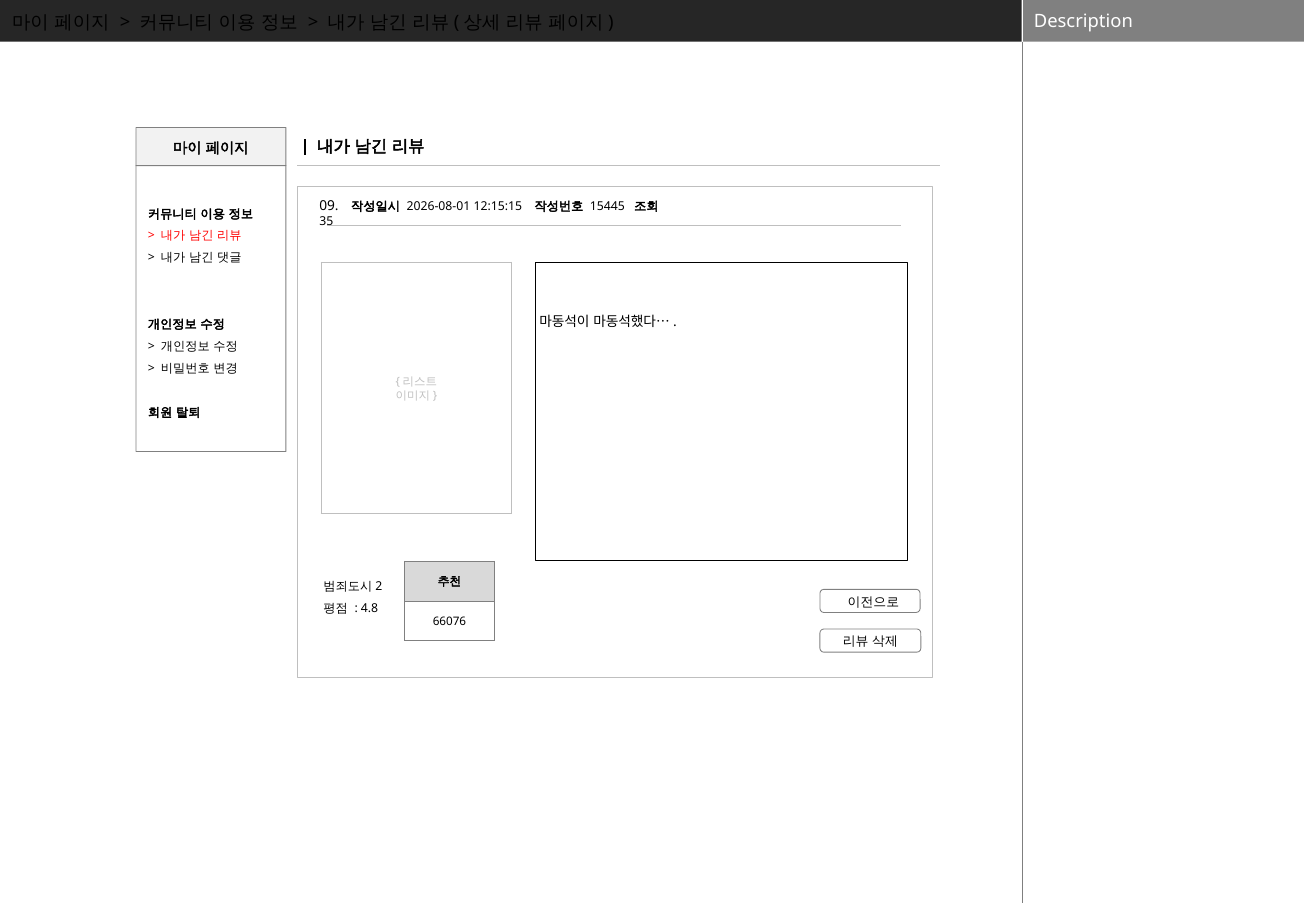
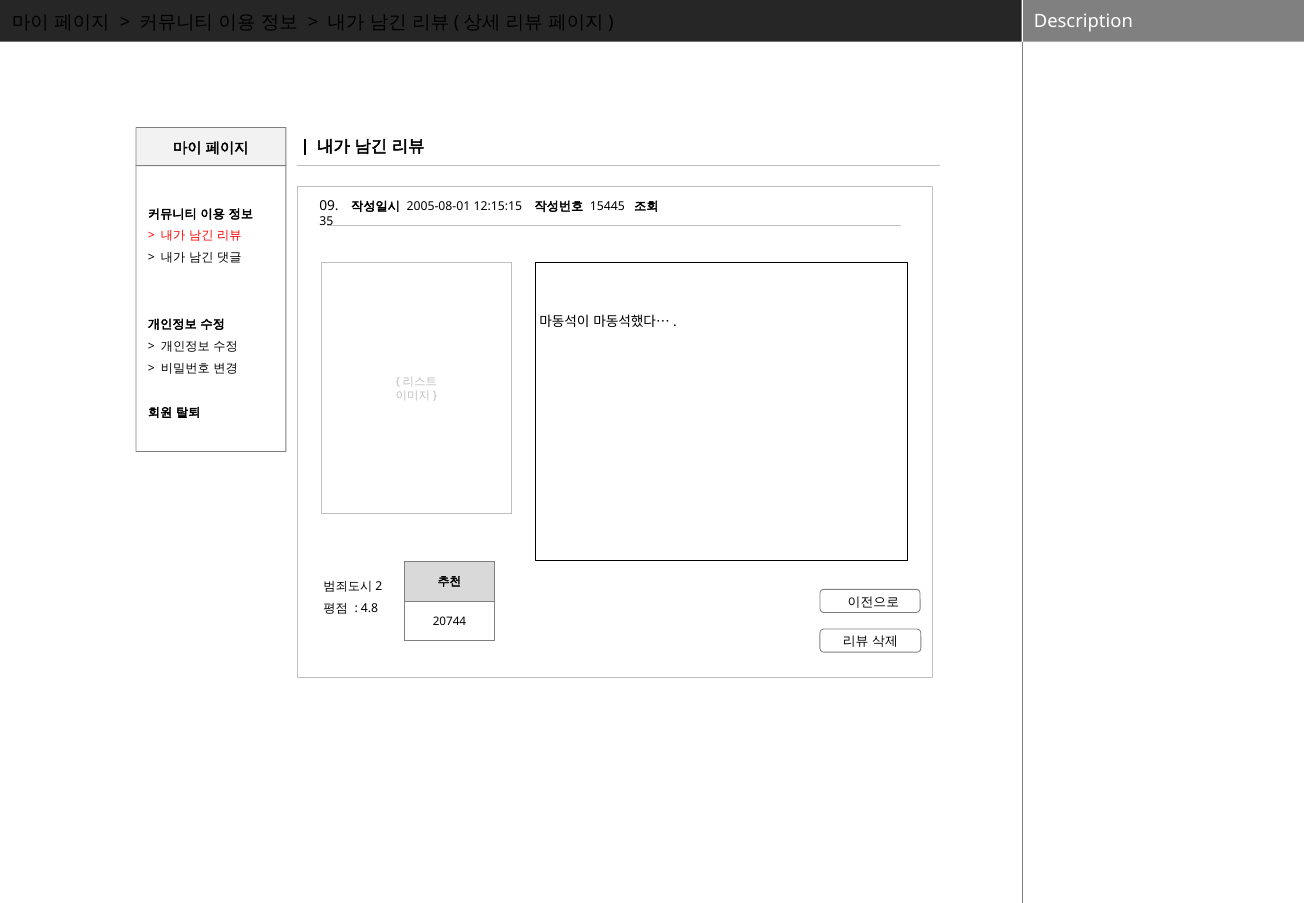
2026-08-01: 2026-08-01 -> 2005-08-01 (438, 206)
66076: 66076 -> 20744 (449, 621)
